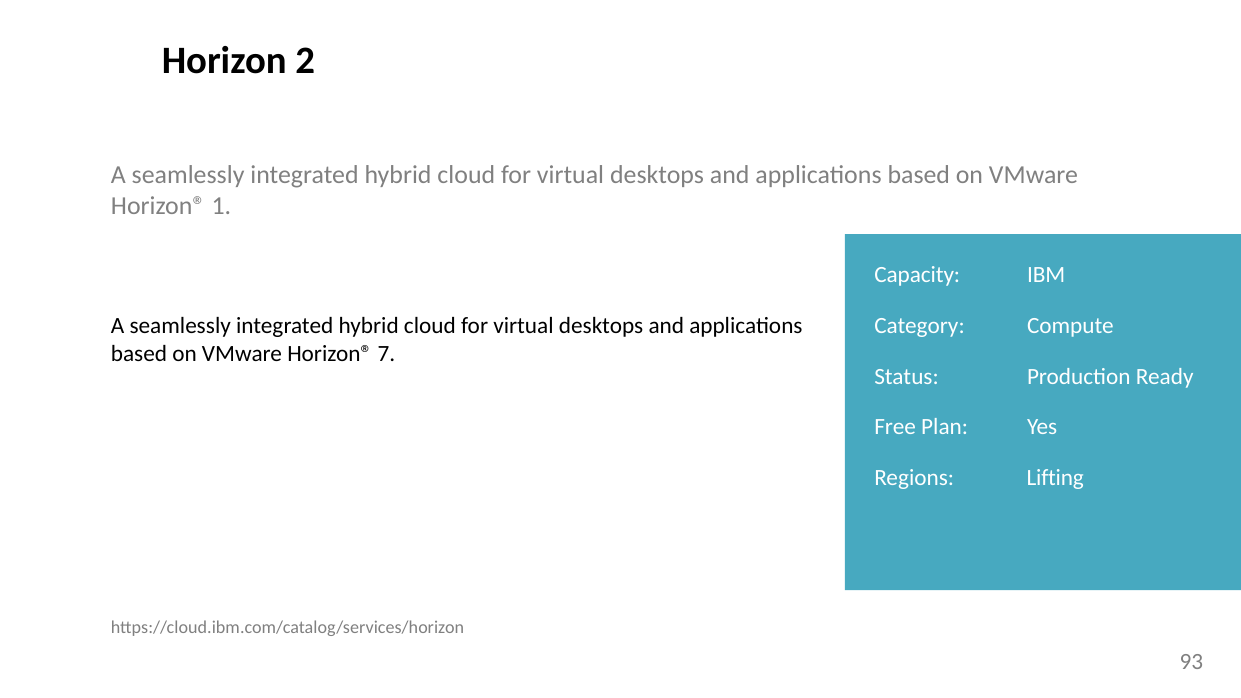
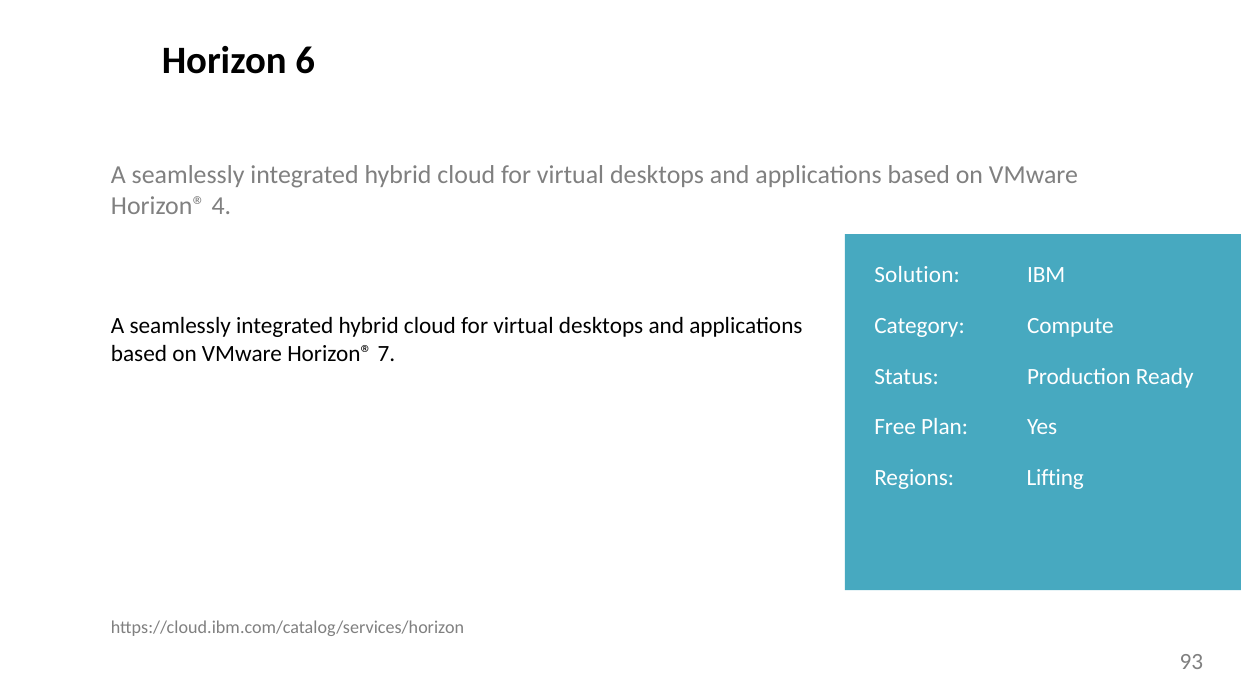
2: 2 -> 6 (305, 61)
1: 1 -> 4 (221, 206)
Capacity: Capacity -> Solution (917, 275)
